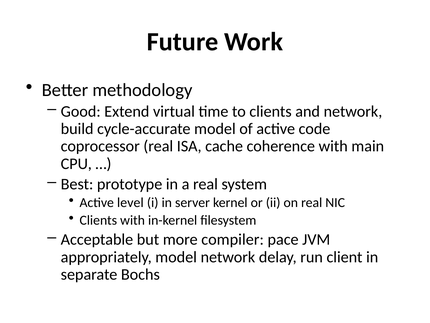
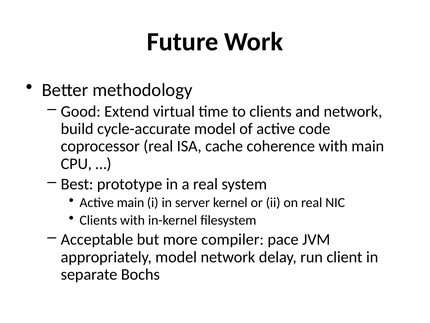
Active level: level -> main (130, 202)
